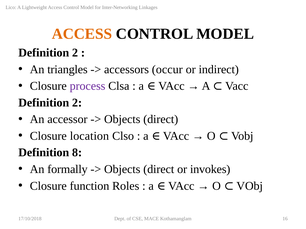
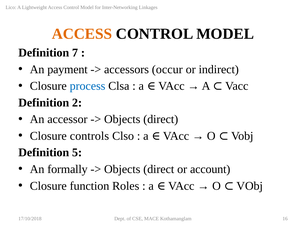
2: 2 -> 7 (75, 53)
triangles: triangles -> payment (67, 70)
process colour: purple -> blue (88, 86)
location: location -> controls (89, 136)
8: 8 -> 5 (77, 153)
invokes: invokes -> account (210, 170)
